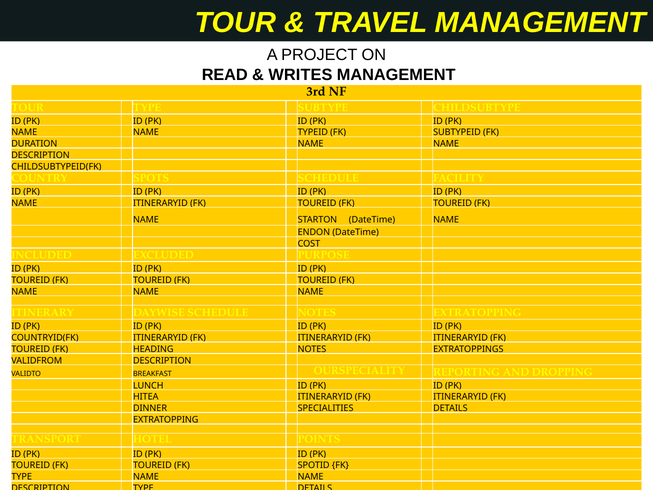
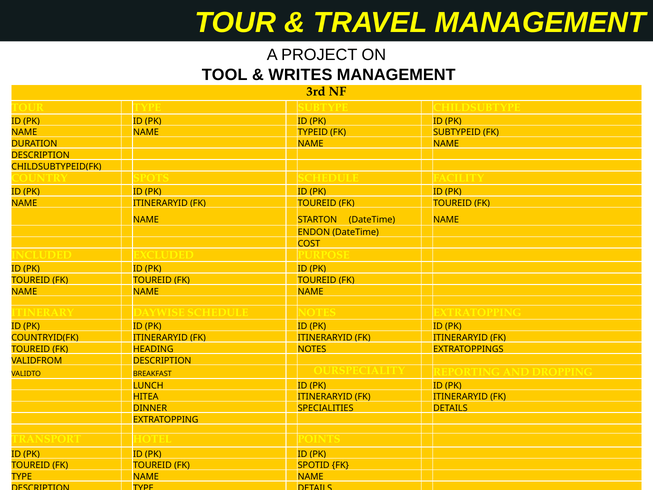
READ: READ -> TOOL (225, 75)
